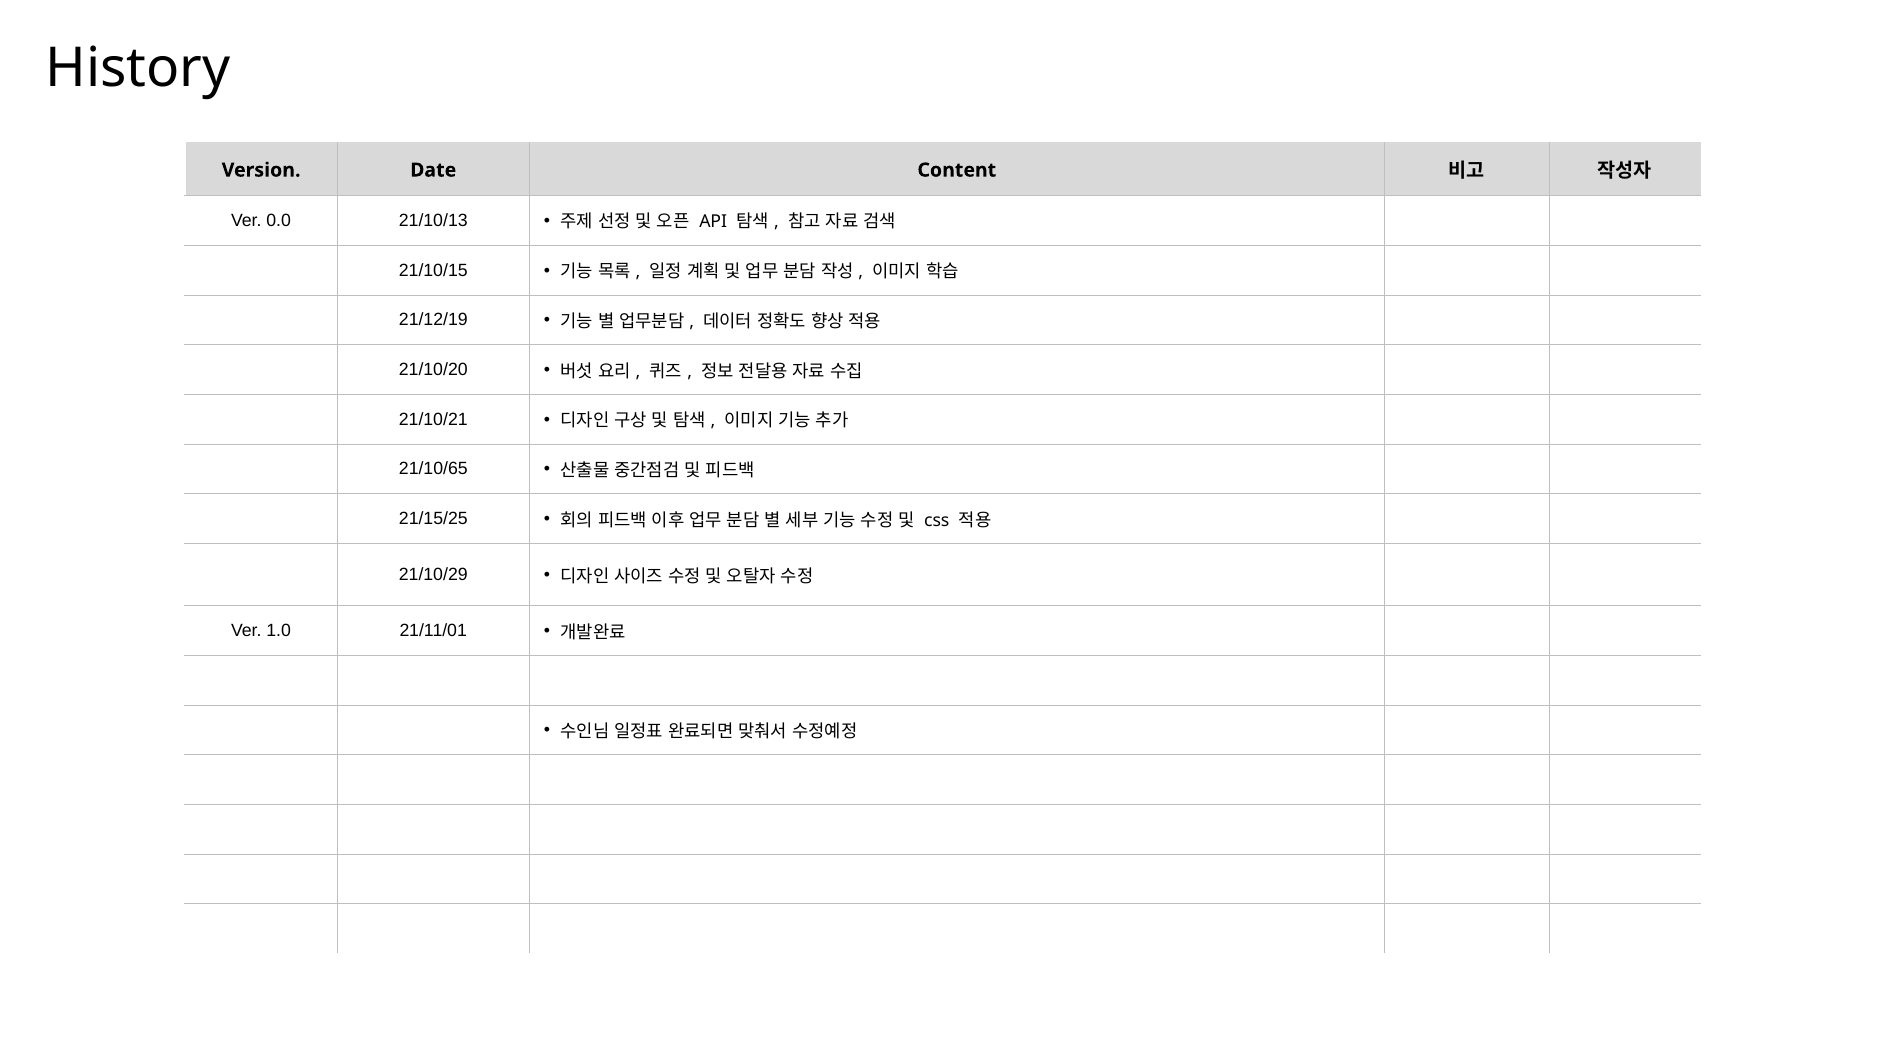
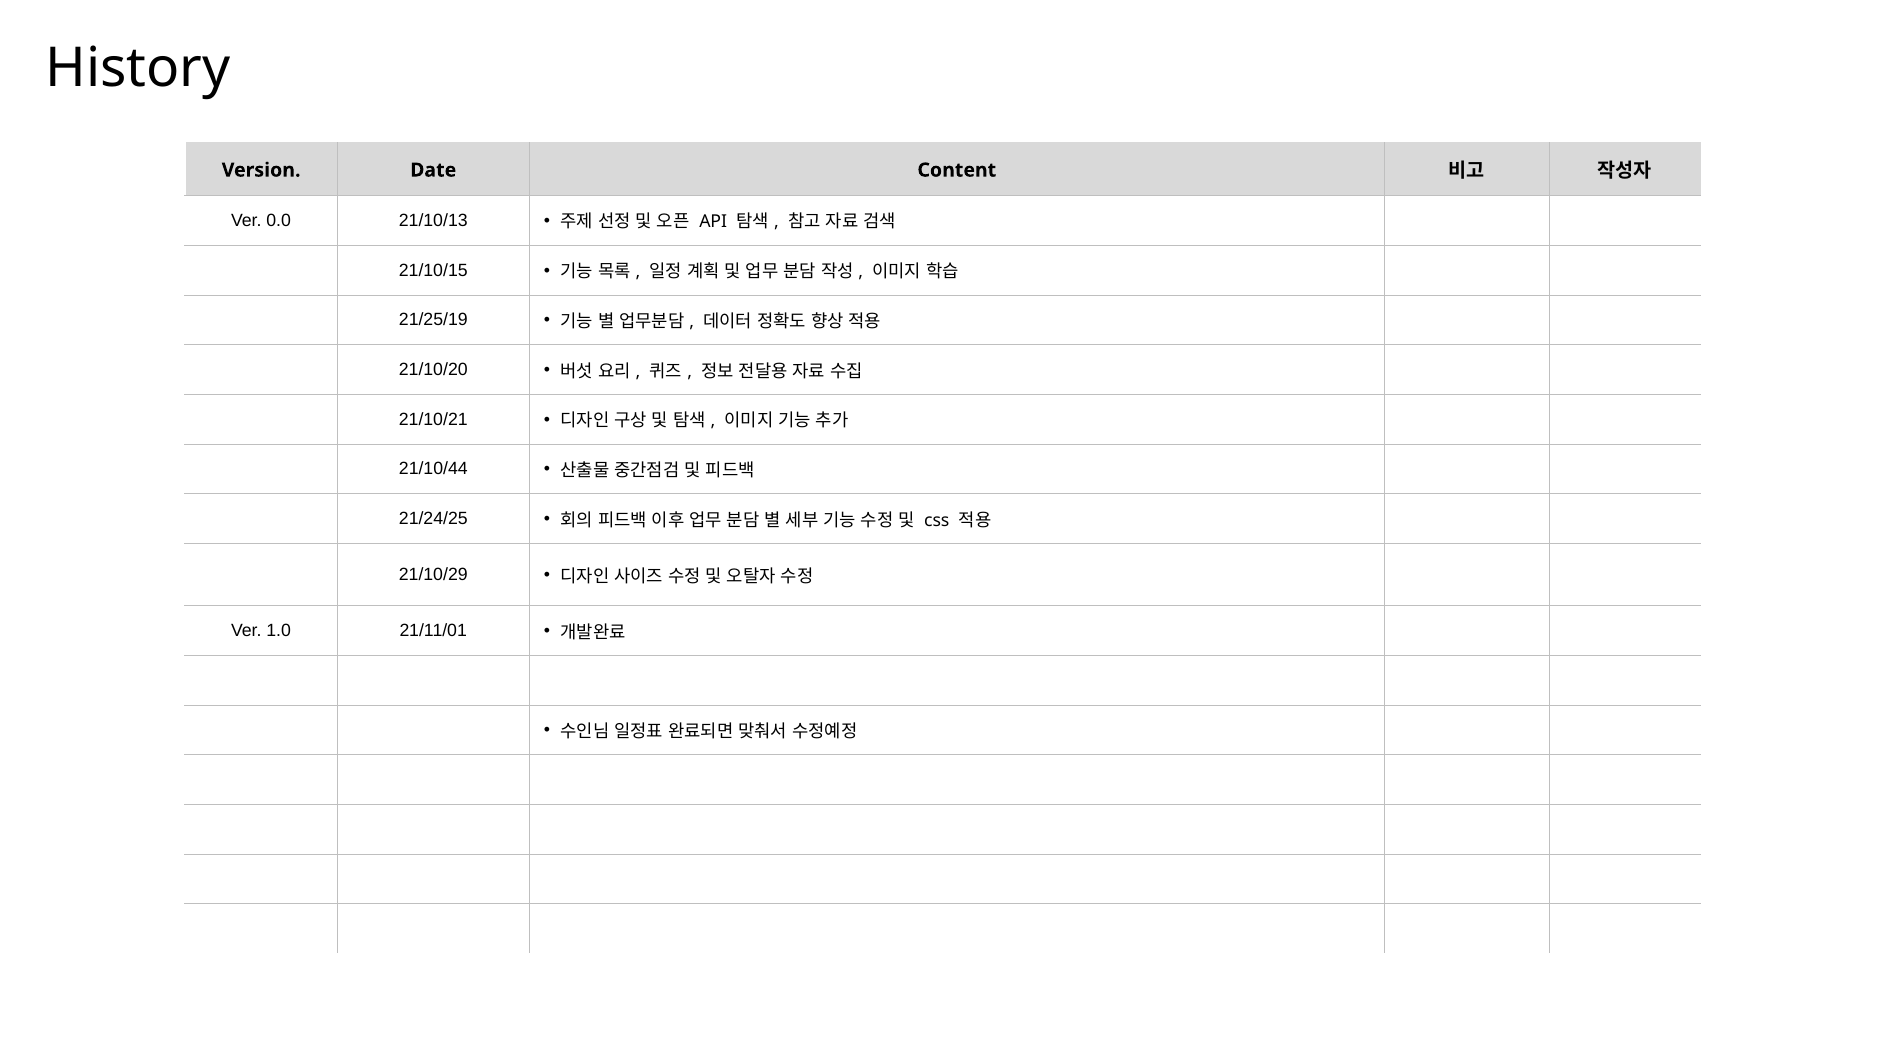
21/12/19: 21/12/19 -> 21/25/19 (433, 320)
21/10/65: 21/10/65 -> 21/10/44 (433, 469)
21/15/25: 21/15/25 -> 21/24/25 (433, 519)
